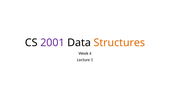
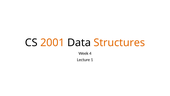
2001 colour: purple -> orange (52, 42)
